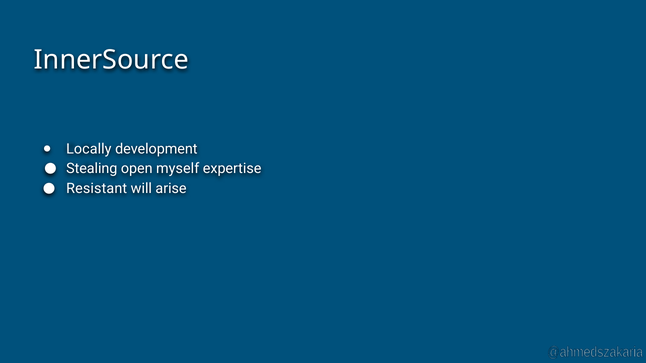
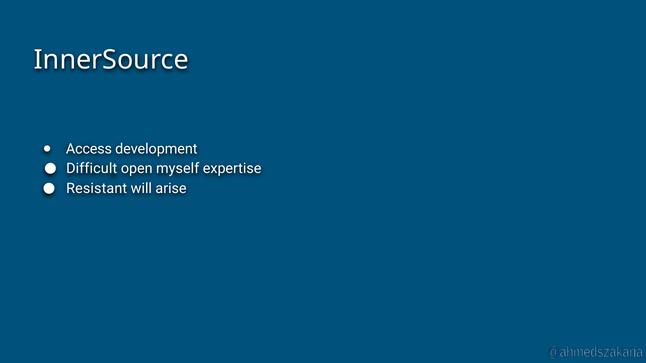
Locally: Locally -> Access (89, 149)
Stealing: Stealing -> Difficult (92, 169)
